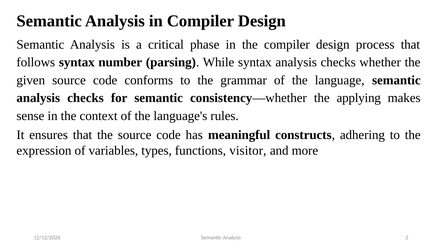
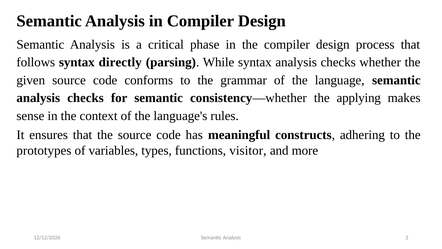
number: number -> directly (120, 62)
expression: expression -> prototypes (44, 150)
